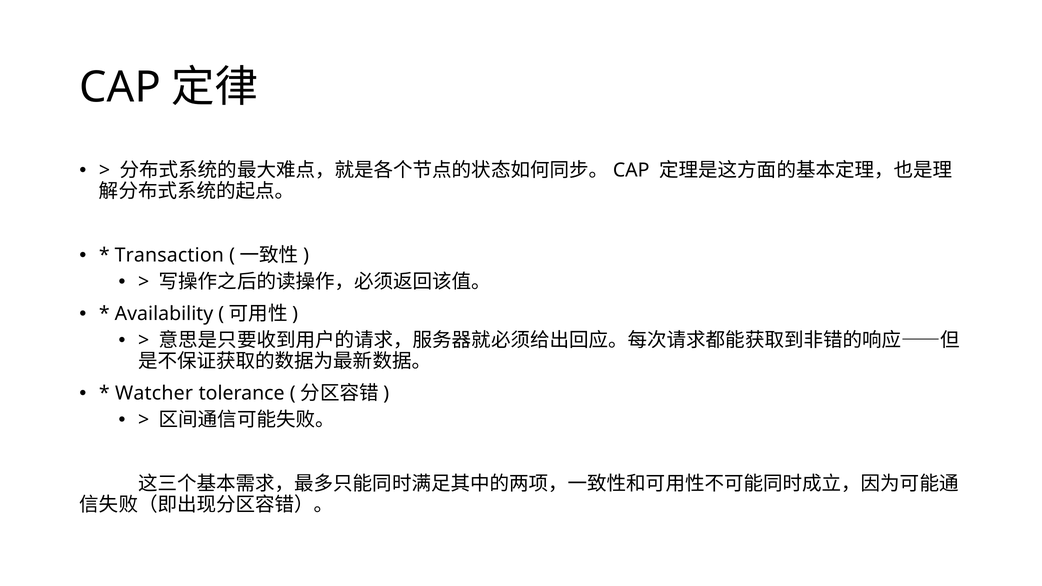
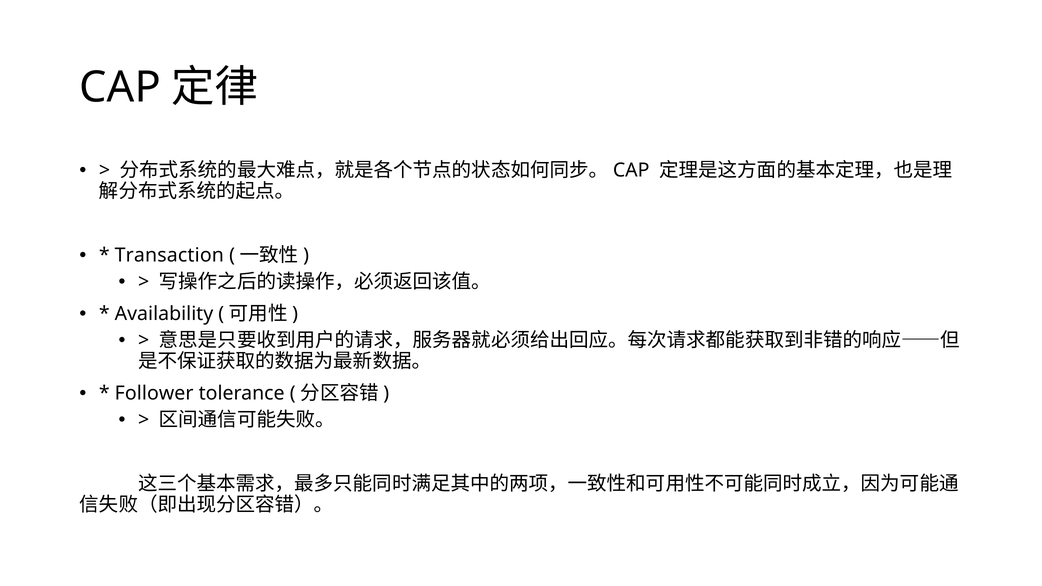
Watcher: Watcher -> Follower (154, 393)
